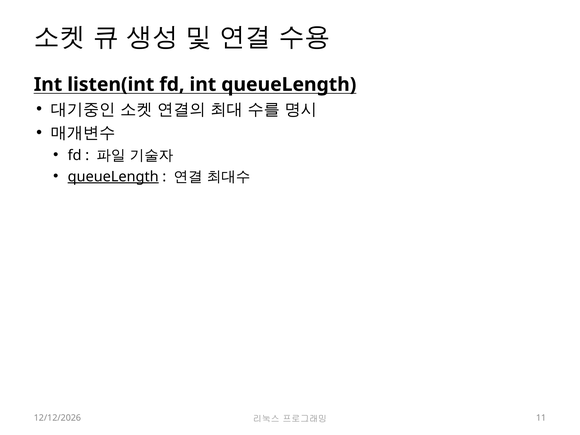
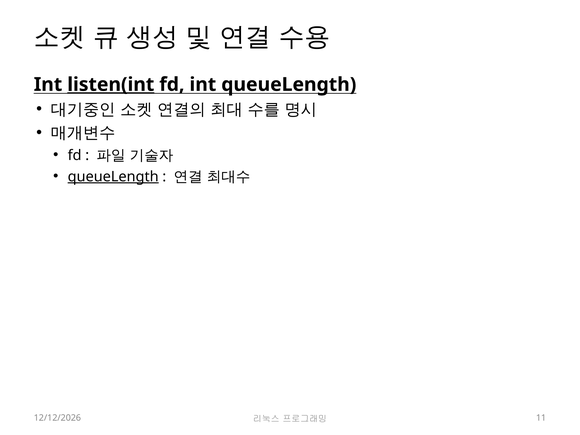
listen(int underline: none -> present (111, 85)
